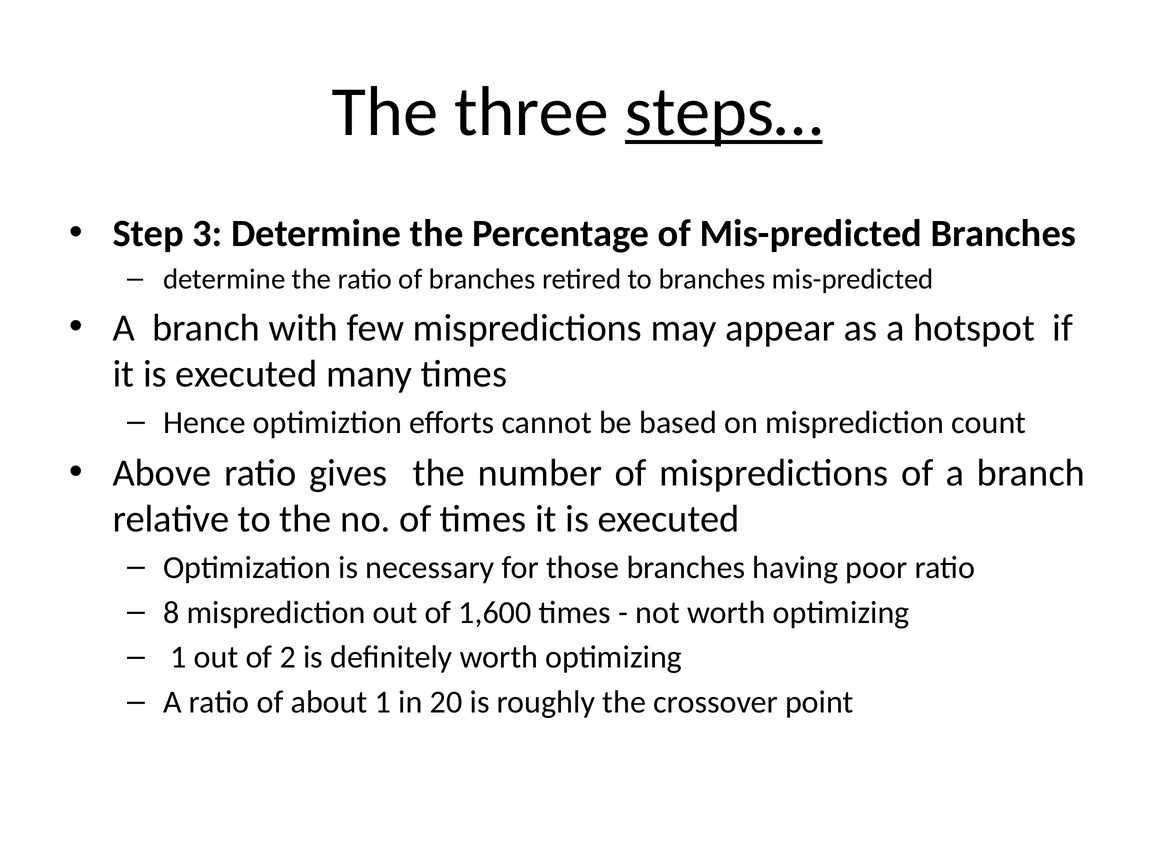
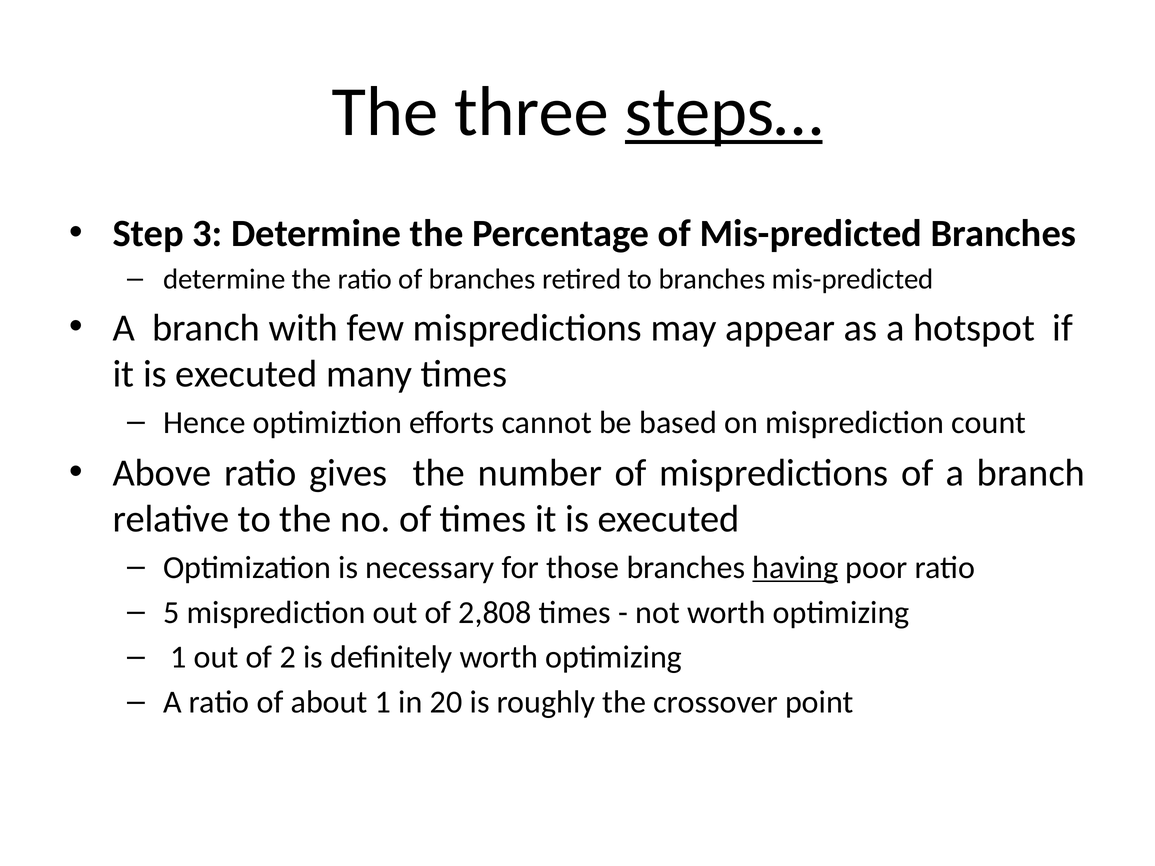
having underline: none -> present (795, 568)
8: 8 -> 5 (171, 613)
1,600: 1,600 -> 2,808 (495, 613)
